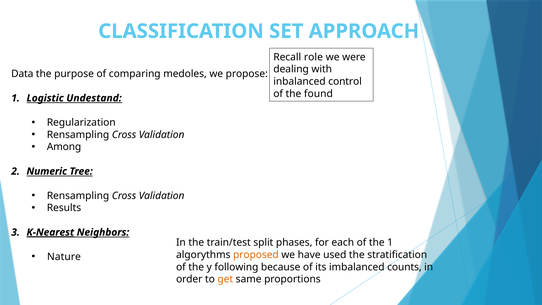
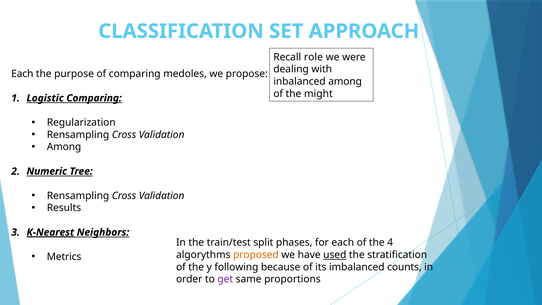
Data: Data -> Each (22, 74)
inbalanced control: control -> among (345, 81)
found: found -> might (318, 94)
Logistic Undestand: Undestand -> Comparing (94, 98)
the 1: 1 -> 4 (390, 243)
Nature: Nature -> Metrics (64, 257)
used underline: none -> present (335, 255)
get colour: orange -> purple (225, 279)
